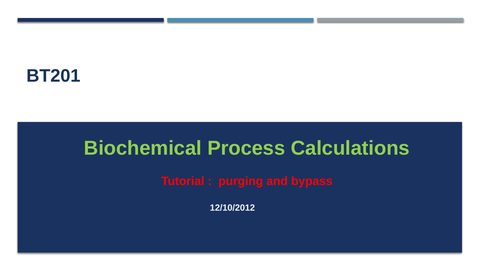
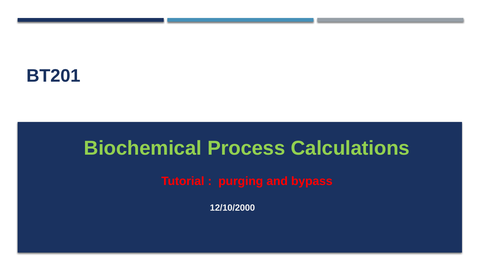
12/10/2012: 12/10/2012 -> 12/10/2000 (232, 208)
